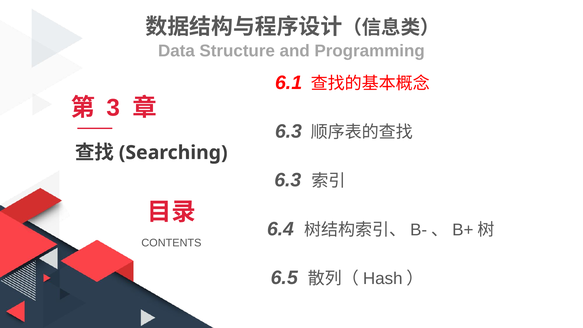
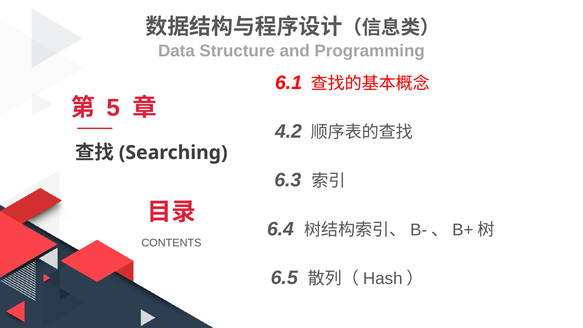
3: 3 -> 5 (113, 108)
6.3: 6.3 -> 4.2 (289, 131)
